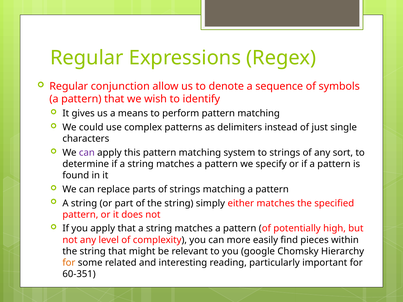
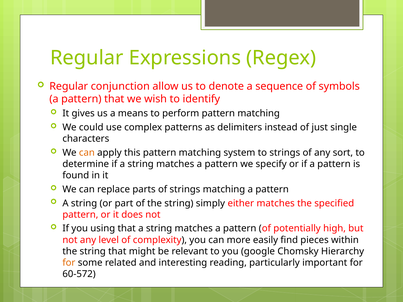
can colour: purple -> orange (87, 153)
you apply: apply -> using (103, 229)
60-351: 60-351 -> 60-572 (79, 274)
